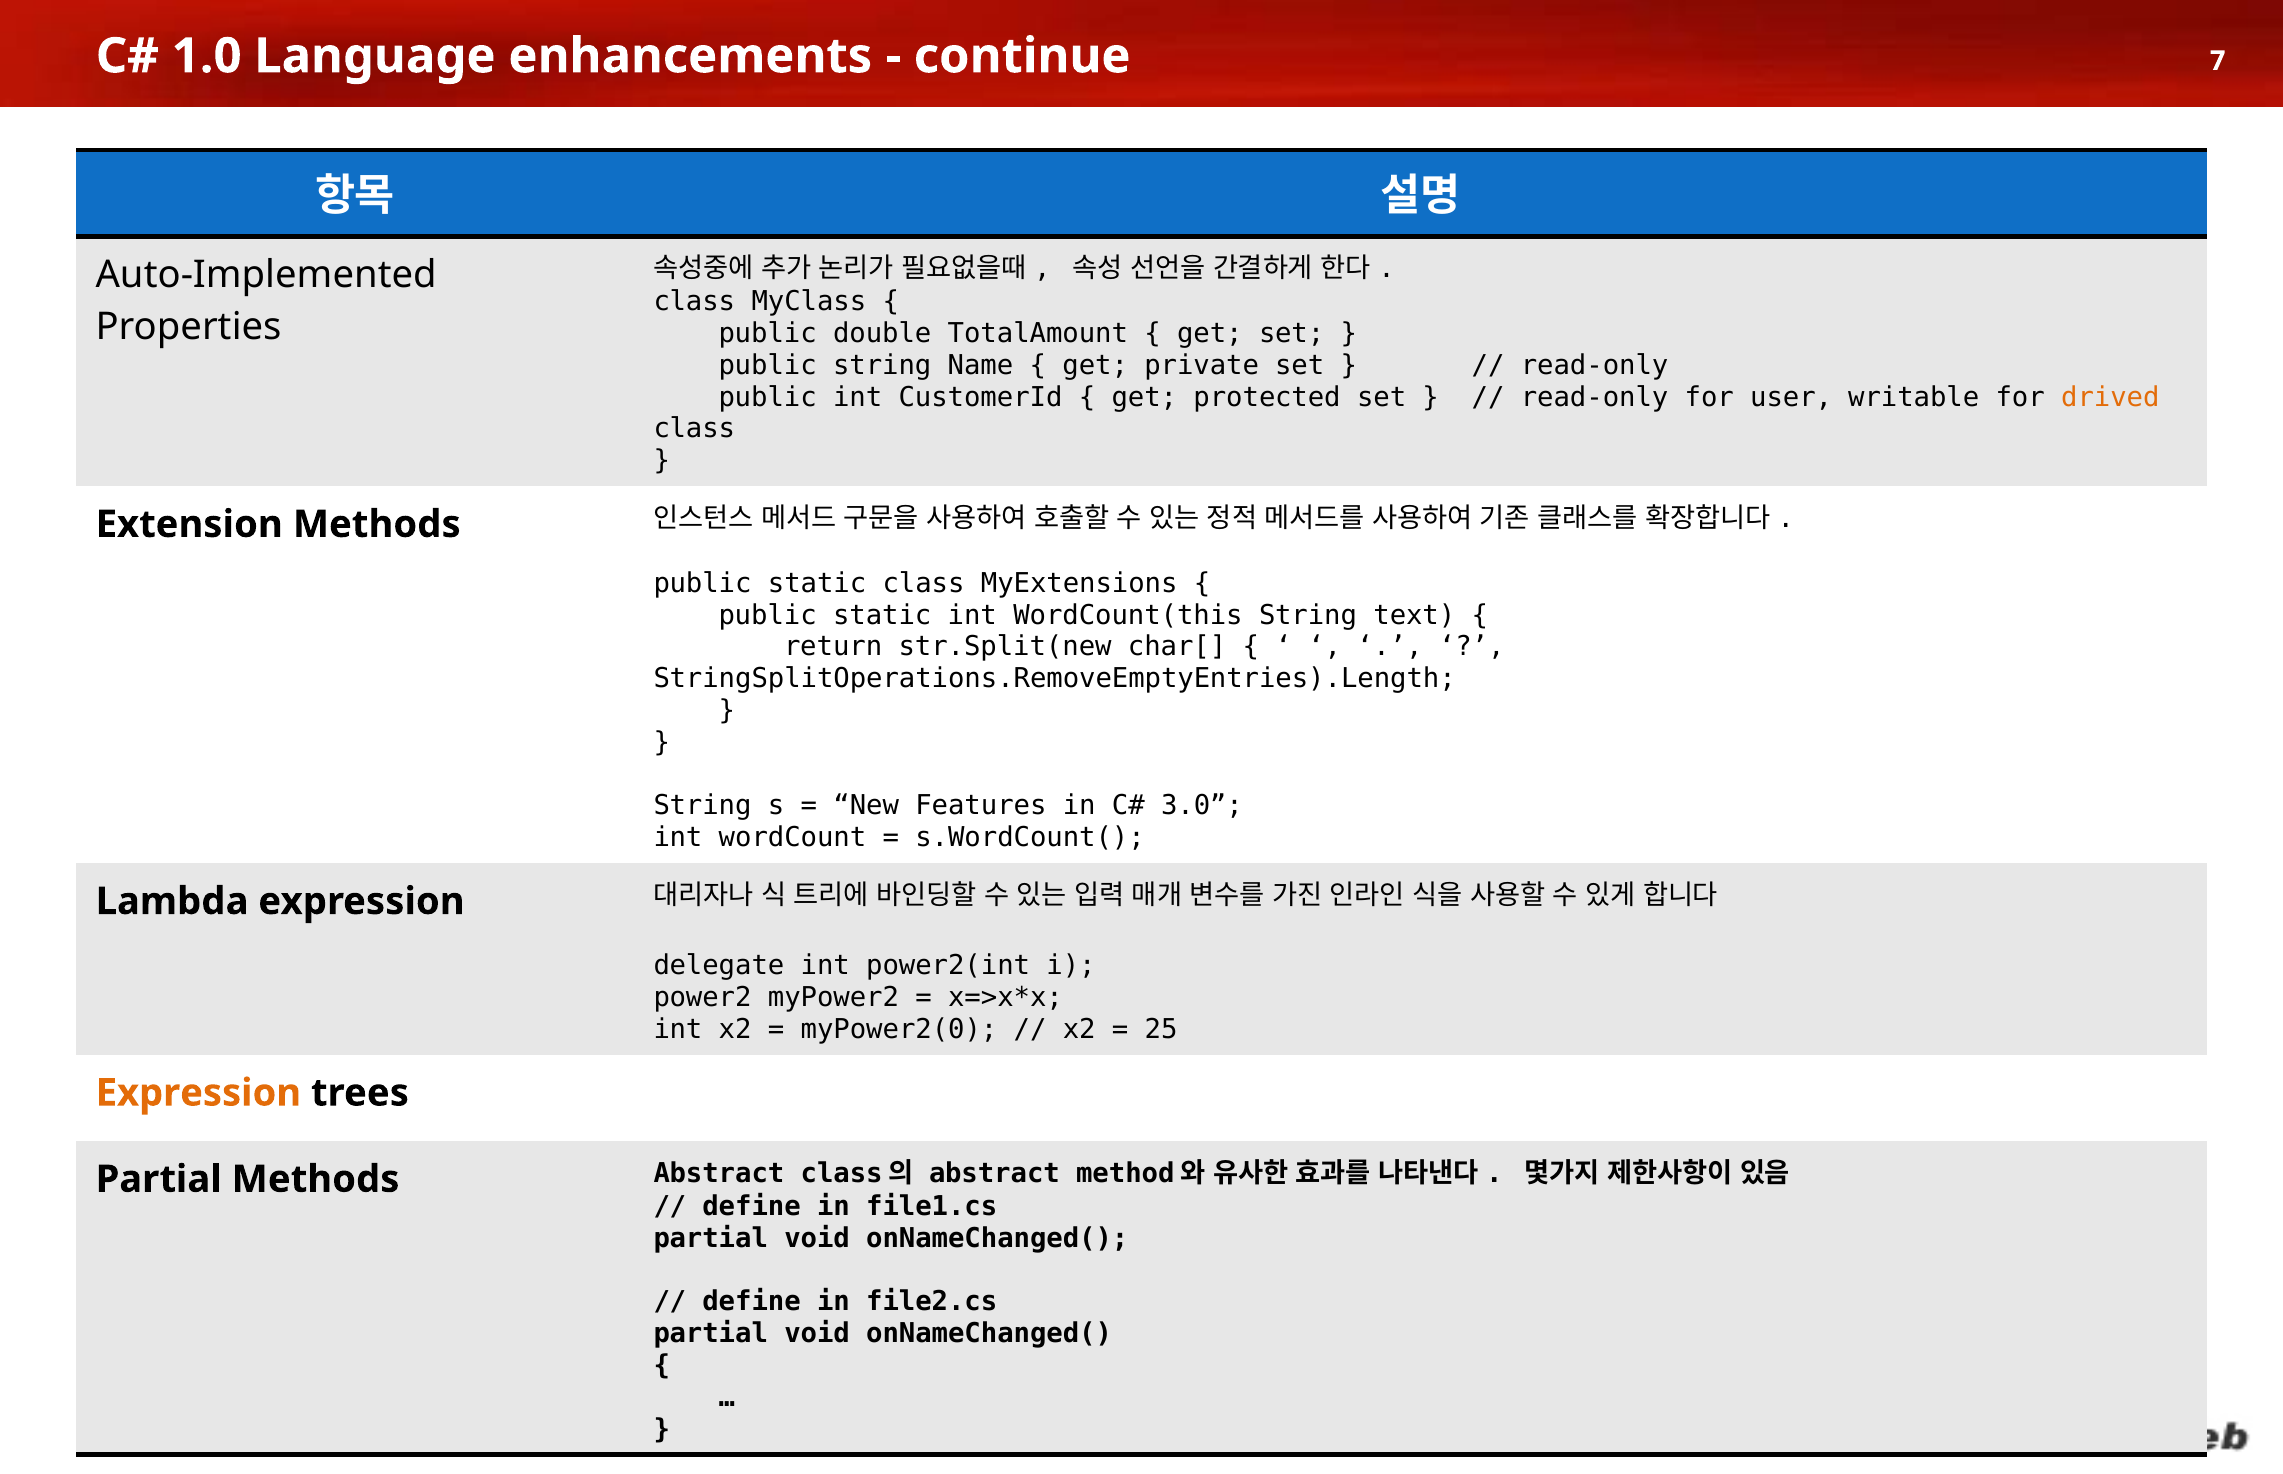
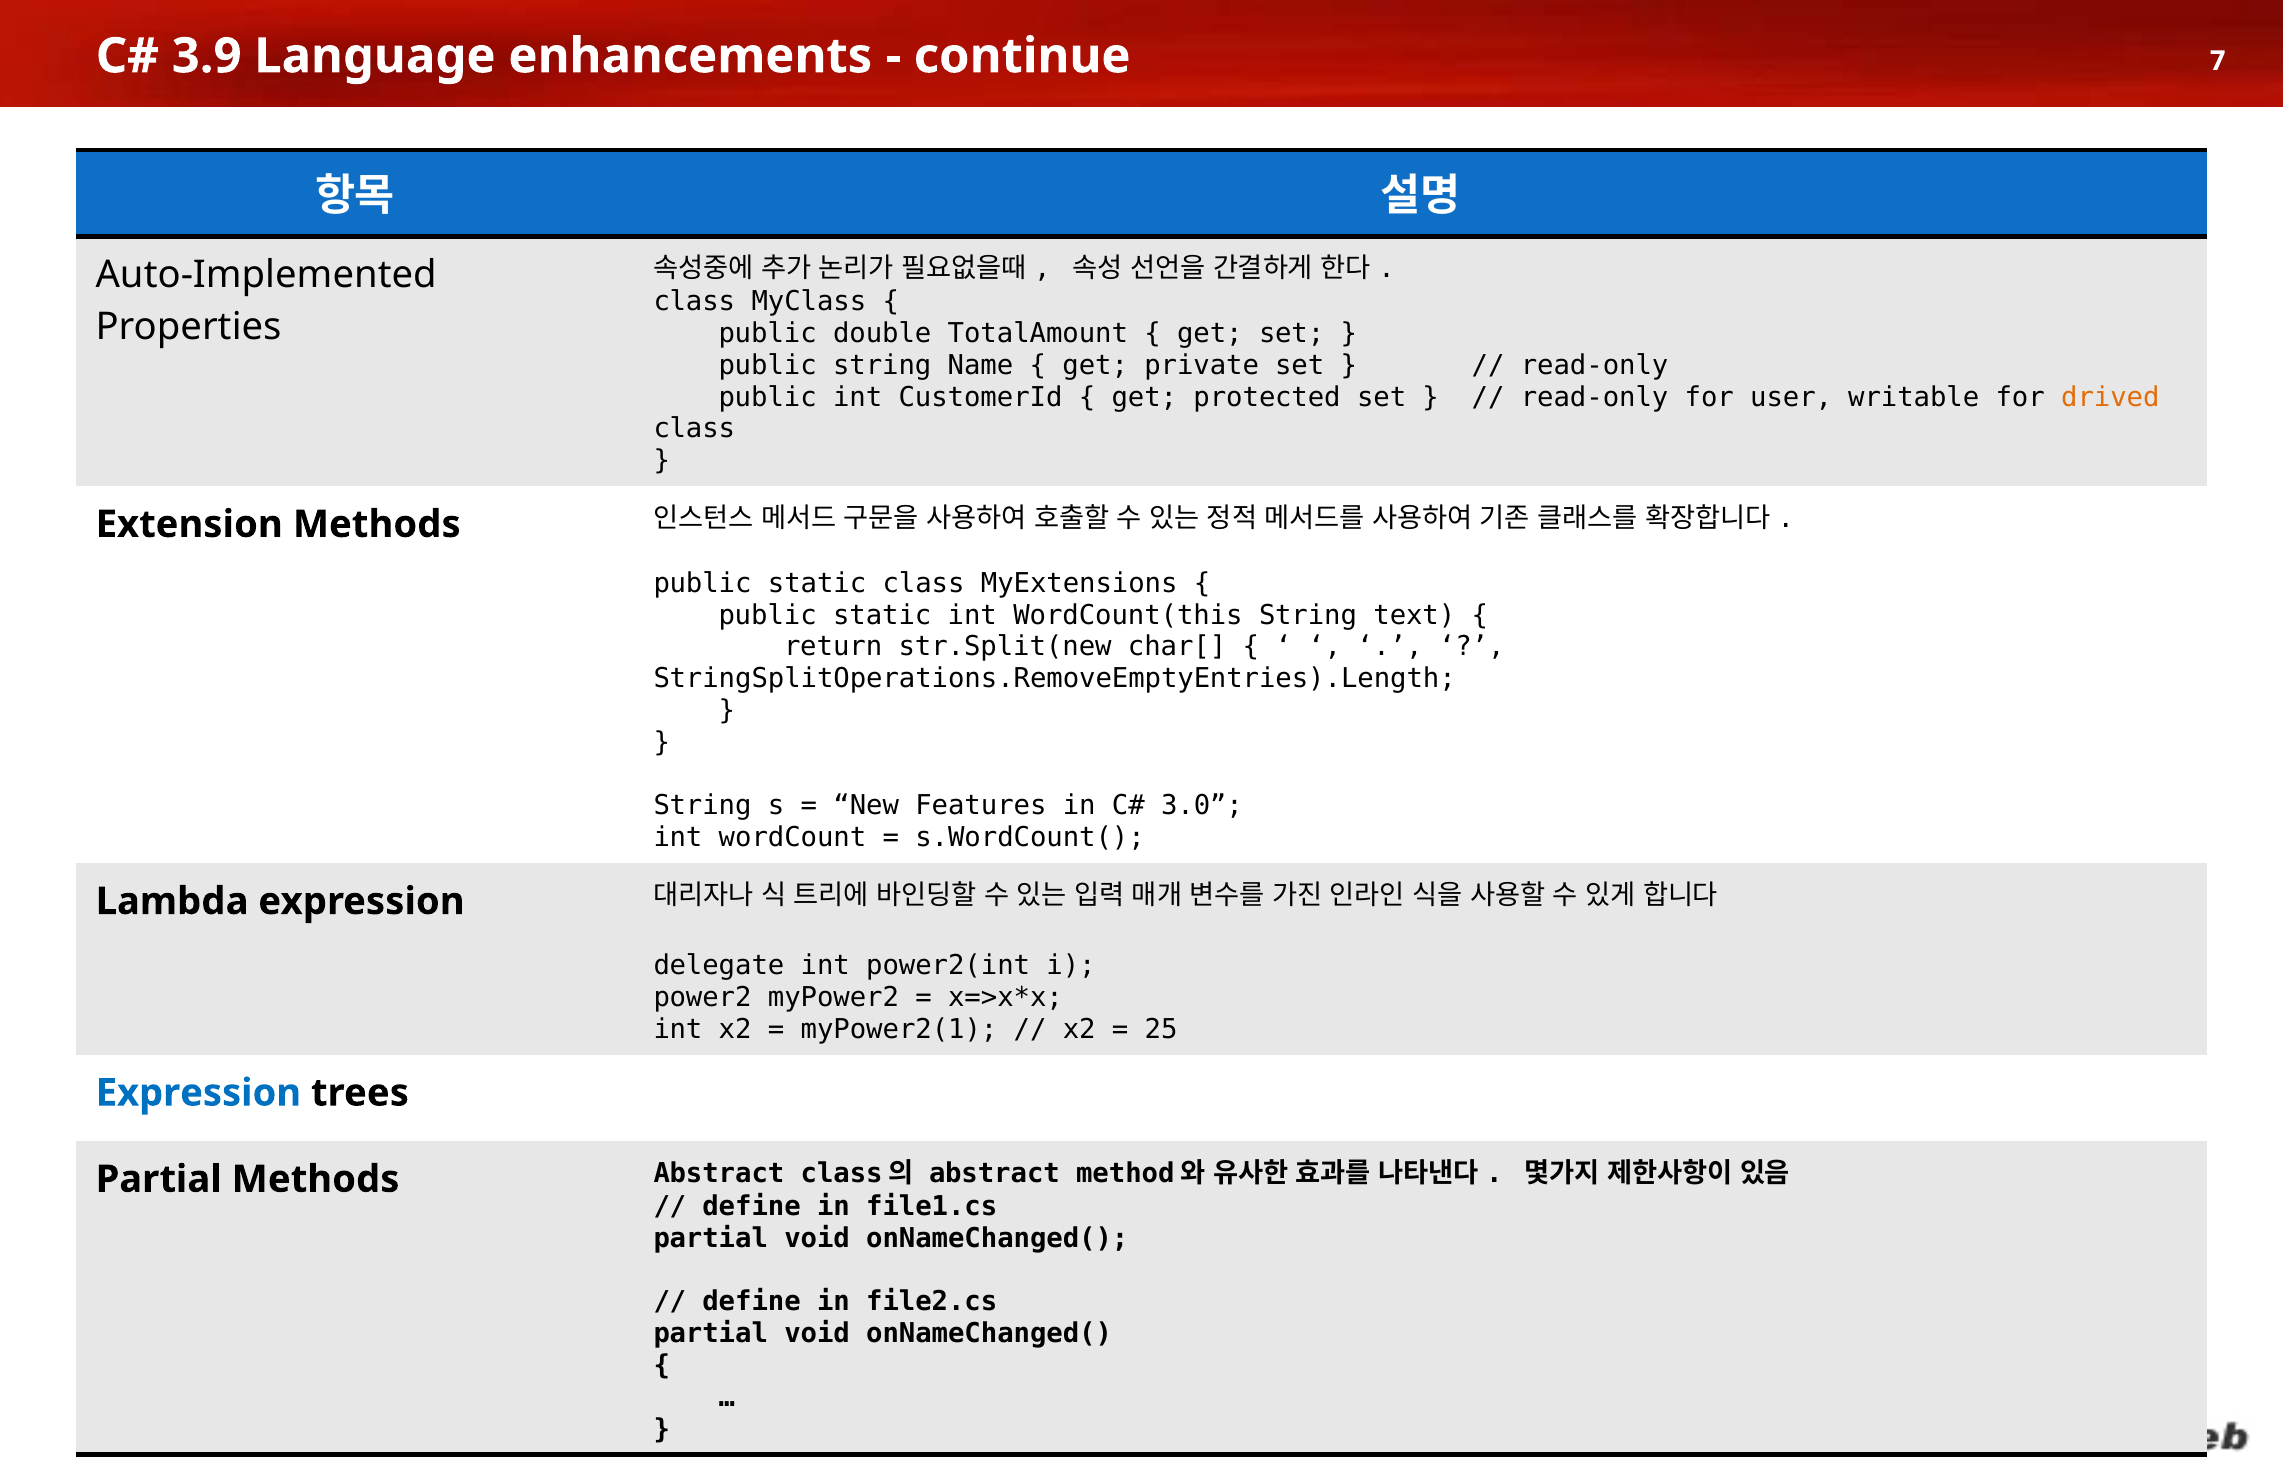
1.0: 1.0 -> 3.9 (207, 56)
myPower2(0: myPower2(0 -> myPower2(1 (899, 1029)
Expression colour: orange -> blue (198, 1093)
